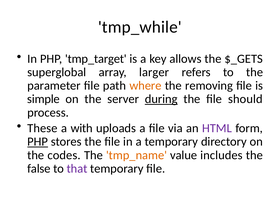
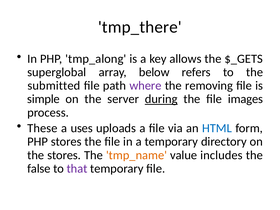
tmp_while: tmp_while -> tmp_there (140, 27)
tmp_target: tmp_target -> tmp_along (96, 59)
larger: larger -> below (154, 72)
parameter: parameter -> submitted (54, 86)
where colour: orange -> purple (145, 86)
should: should -> images (245, 99)
with: with -> uses (82, 128)
HTML colour: purple -> blue (217, 128)
PHP underline: present -> none (38, 142)
the codes: codes -> stores (64, 155)
